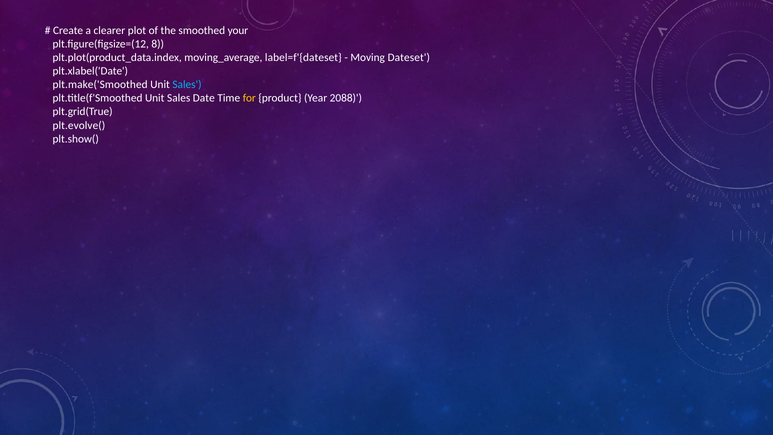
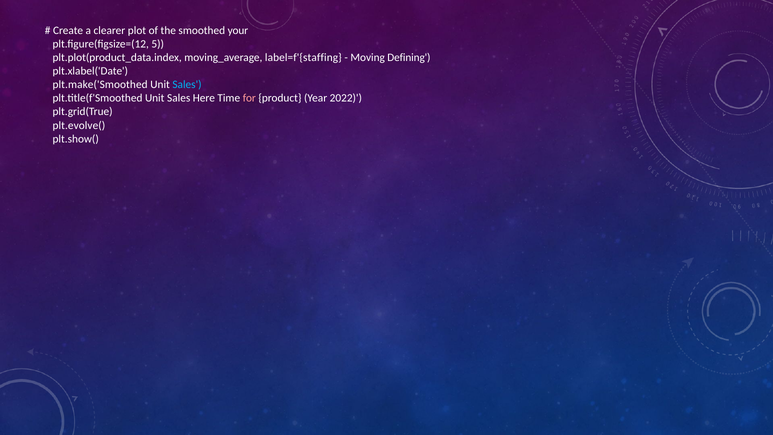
8: 8 -> 5 (158, 44)
label=f'{dateset: label=f'{dateset -> label=f'{staffing (303, 58)
Dateset: Dateset -> Defining (409, 58)
Date: Date -> Here (204, 98)
for colour: yellow -> pink (249, 98)
2088: 2088 -> 2022 (346, 98)
